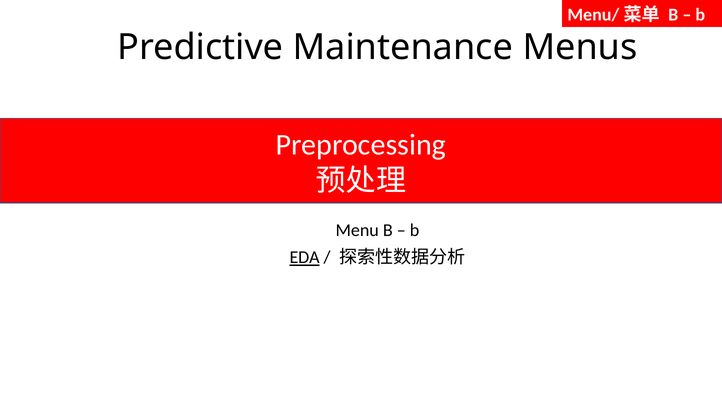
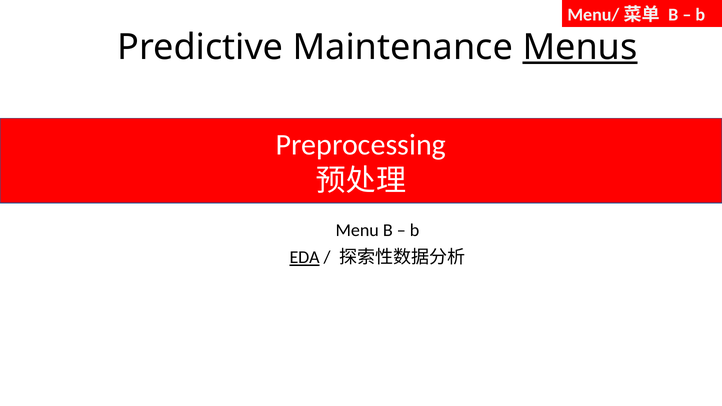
Menus underline: none -> present (580, 47)
